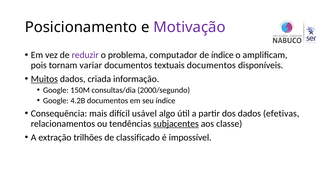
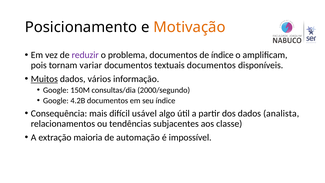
Motivação colour: purple -> orange (189, 27)
problema computador: computador -> documentos (173, 55)
criada: criada -> vários (99, 79)
efetivas: efetivas -> analista (281, 113)
subjacentes underline: present -> none (176, 124)
trilhões: trilhões -> maioria (88, 137)
classificado: classificado -> automação (138, 137)
